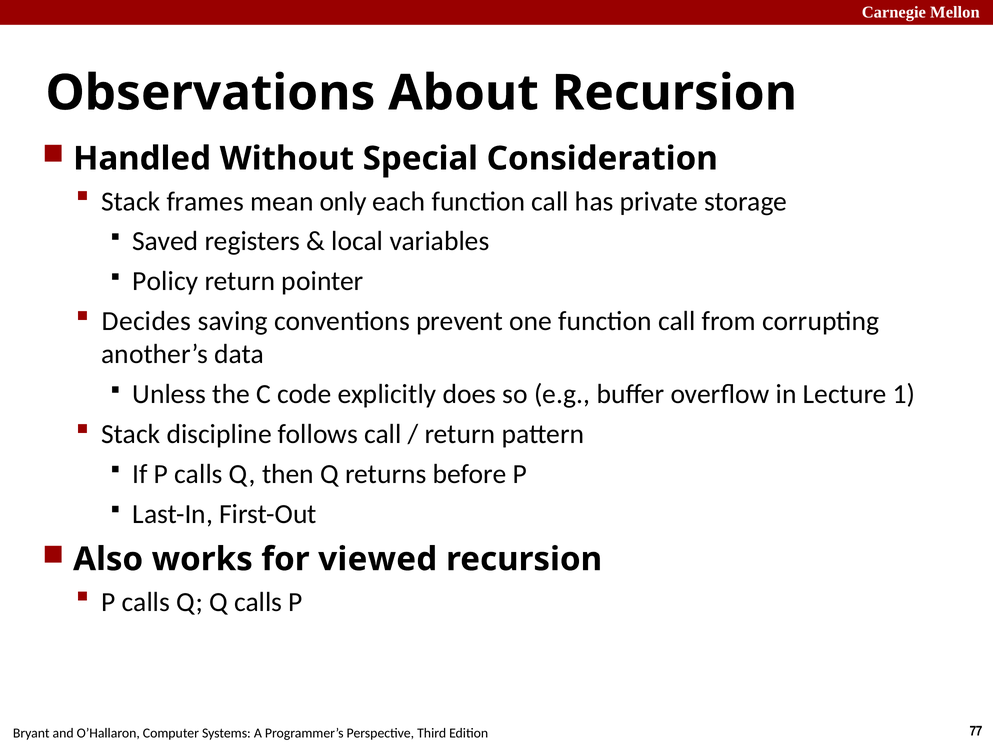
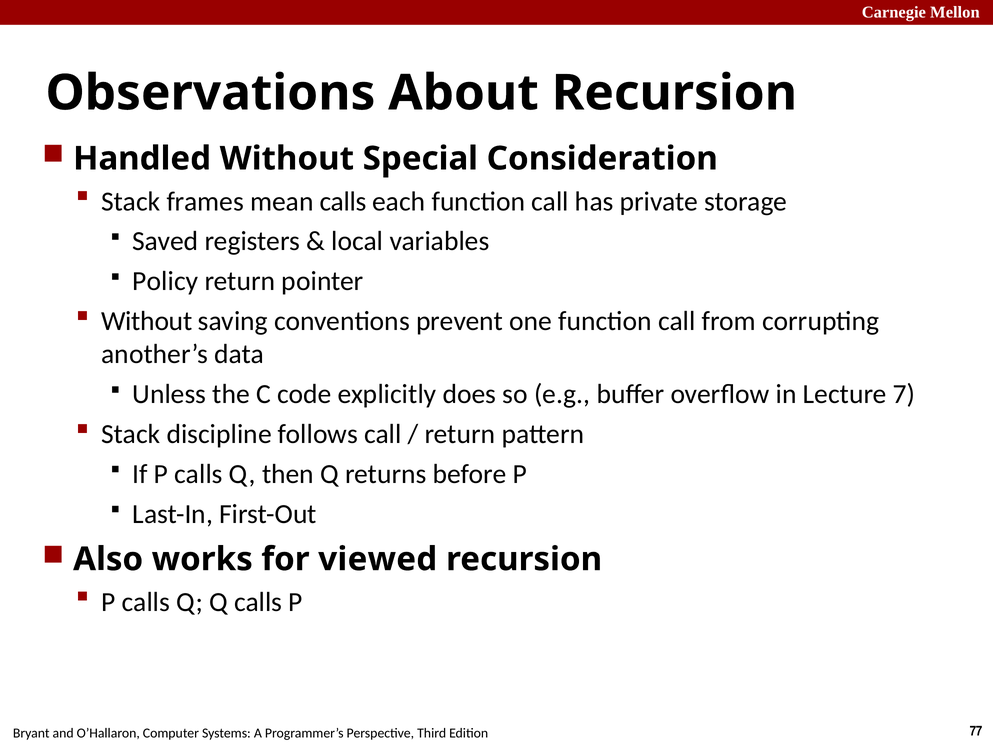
mean only: only -> calls (343, 202)
Decides: Decides -> Without (147, 322)
1: 1 -> 7 (904, 395)
